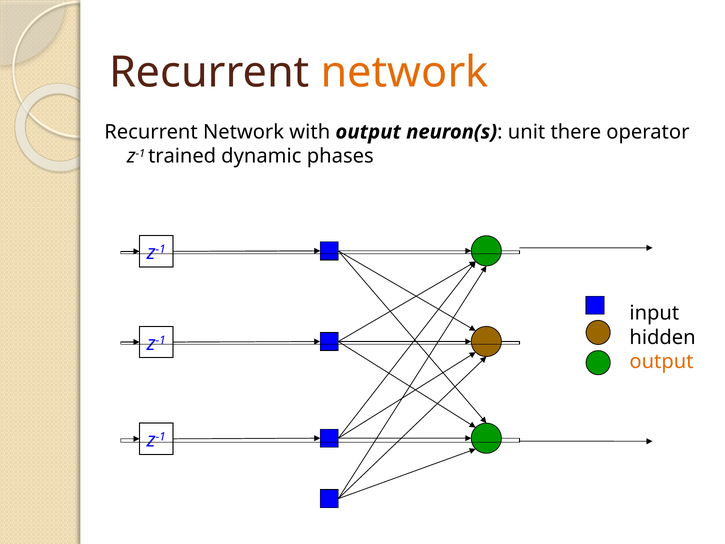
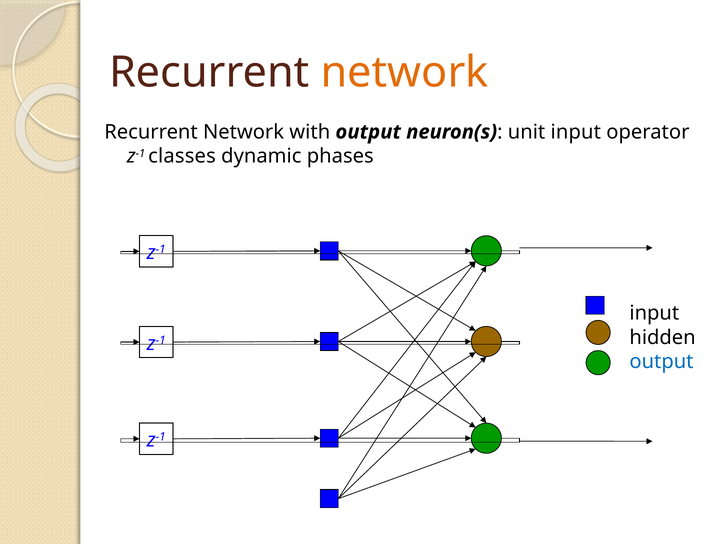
unit there: there -> input (576, 132)
trained: trained -> classes (182, 156)
output colour: orange -> blue (661, 361)
